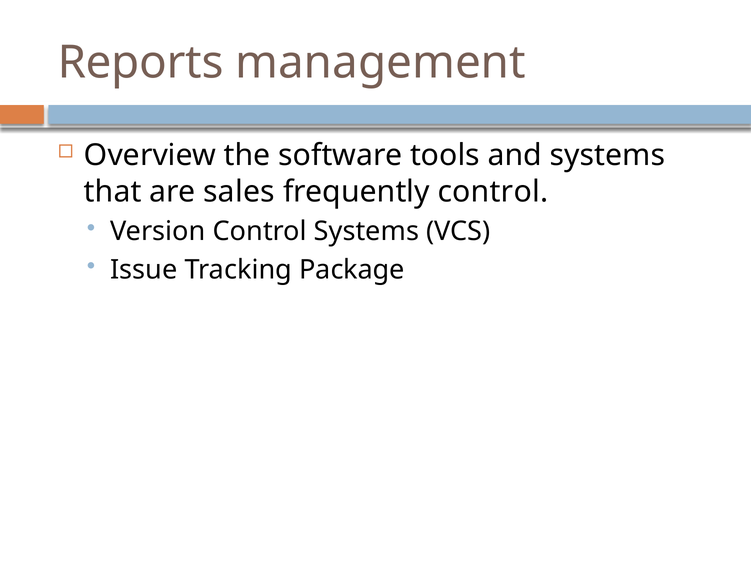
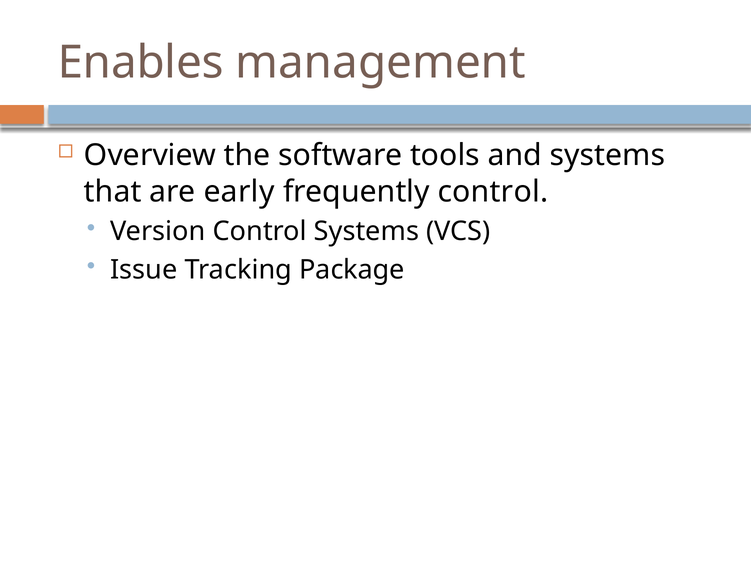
Reports: Reports -> Enables (141, 63)
sales: sales -> early (239, 192)
